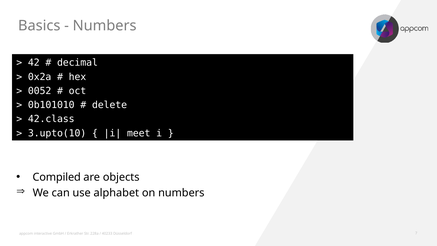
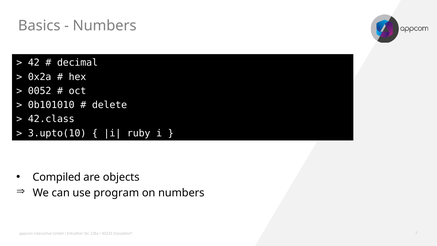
meet: meet -> ruby (139, 133)
alphabet: alphabet -> program (116, 193)
